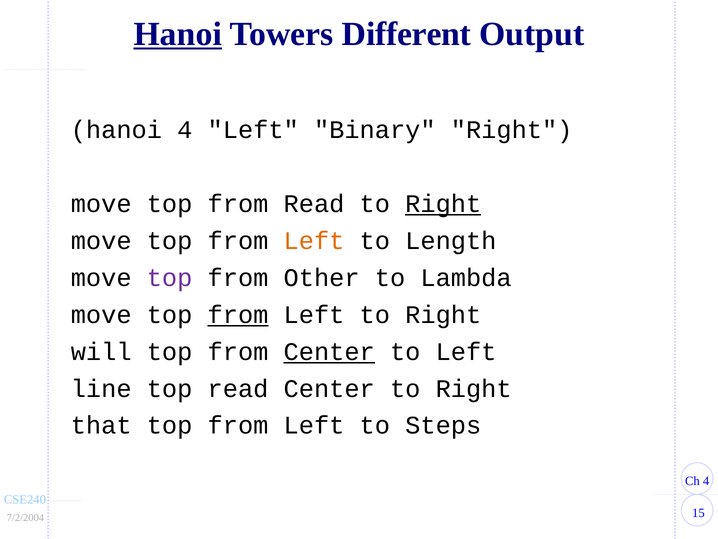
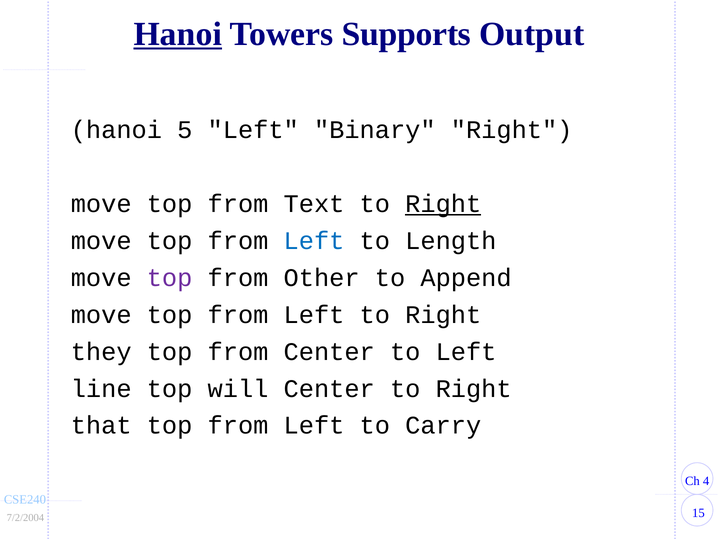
Different: Different -> Supports (407, 34)
hanoi 4: 4 -> 5 (185, 130)
from Read: Read -> Text (314, 204)
Left colour: orange -> blue (314, 241)
Lambda: Lambda -> Append (466, 278)
from underline: present -> none (238, 315)
will: will -> they (101, 352)
Center underline: present -> none (329, 352)
top read: read -> will (238, 388)
Steps: Steps -> Carry (443, 425)
